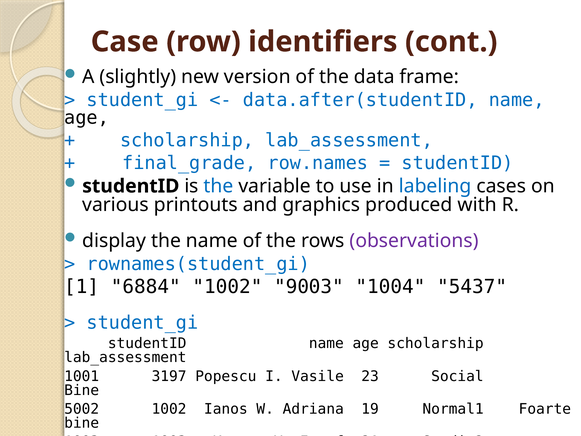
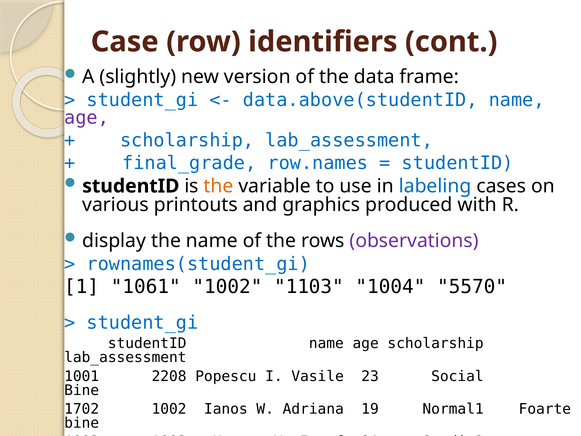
data.after(studentID: data.after(studentID -> data.above(studentID (360, 100)
age colour: black -> purple (87, 118)
the colour: blue -> orange (219, 186)
6884: 6884 -> 1061 (146, 287)
9003: 9003 -> 1103 (309, 287)
5437: 5437 -> 5570 (472, 287)
3197: 3197 -> 2208 (169, 376)
5002: 5002 -> 1702 (82, 409)
